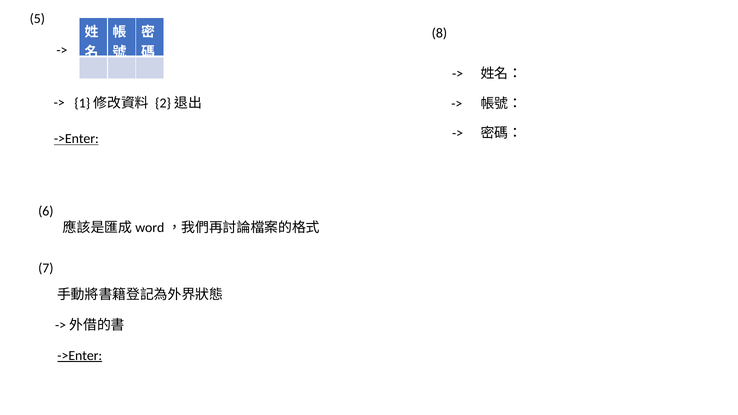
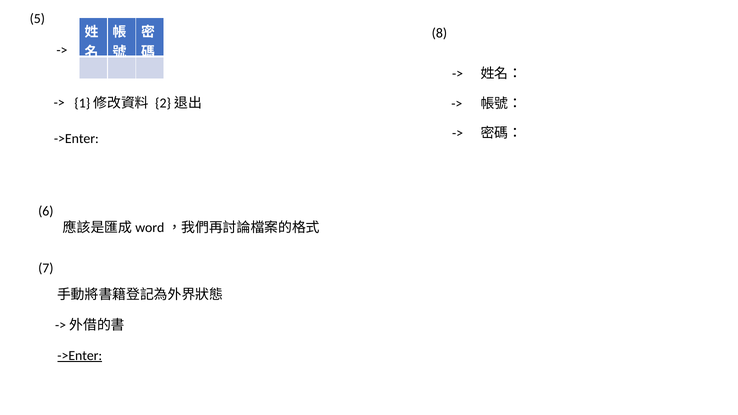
->Enter underline: present -> none (76, 139)
